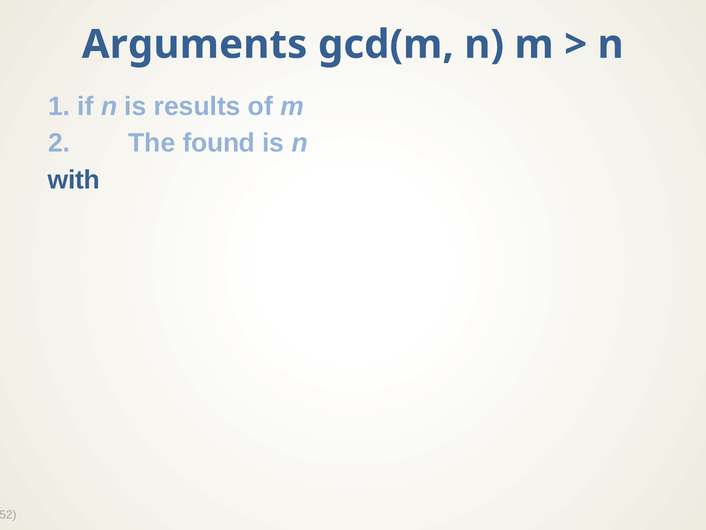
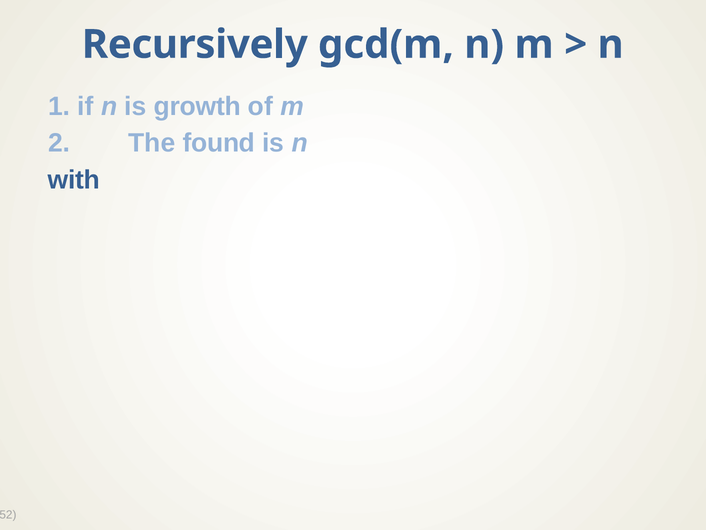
Arguments: Arguments -> Recursively (195, 45)
results: results -> growth (197, 106)
